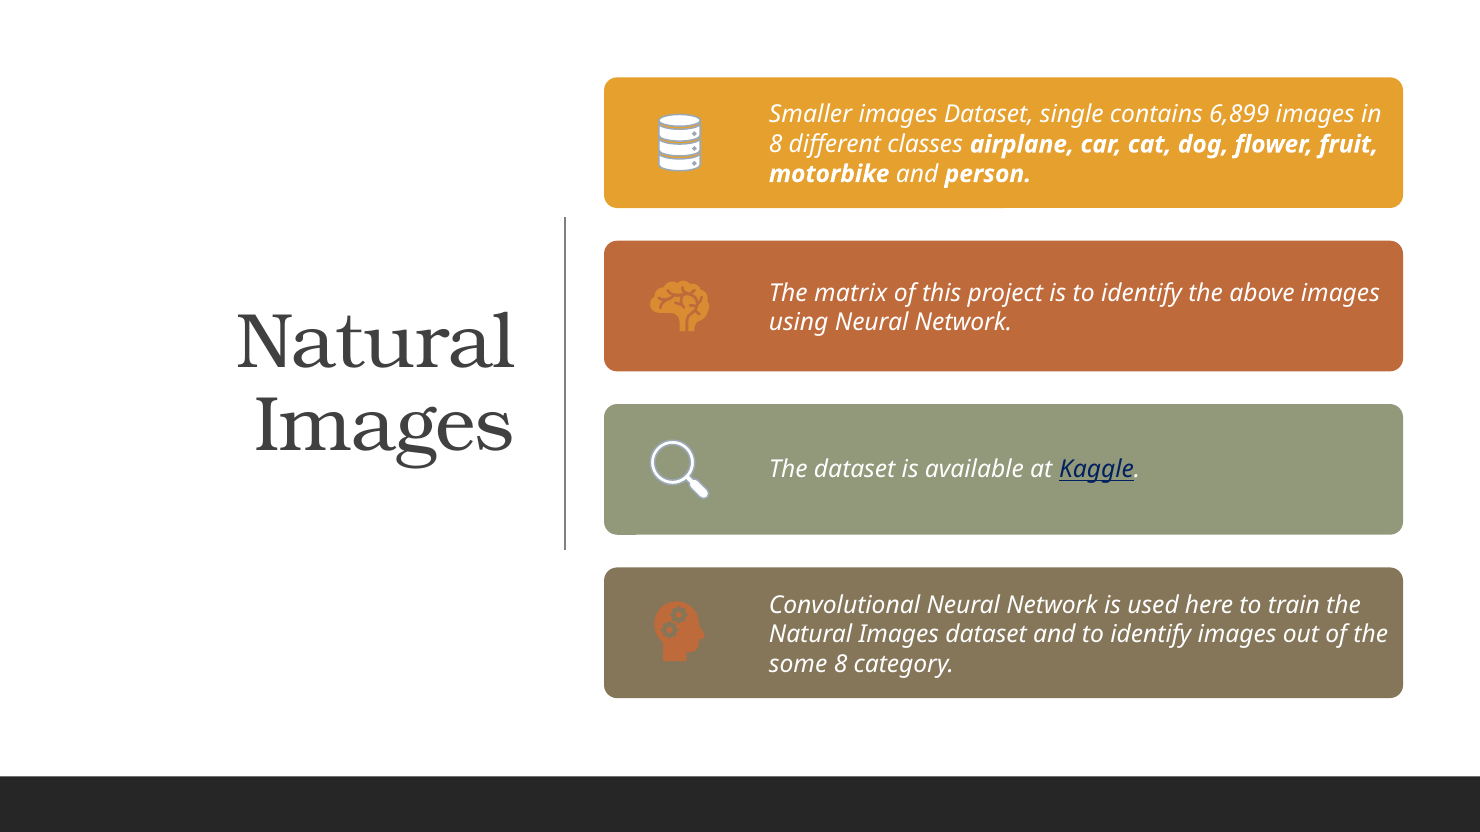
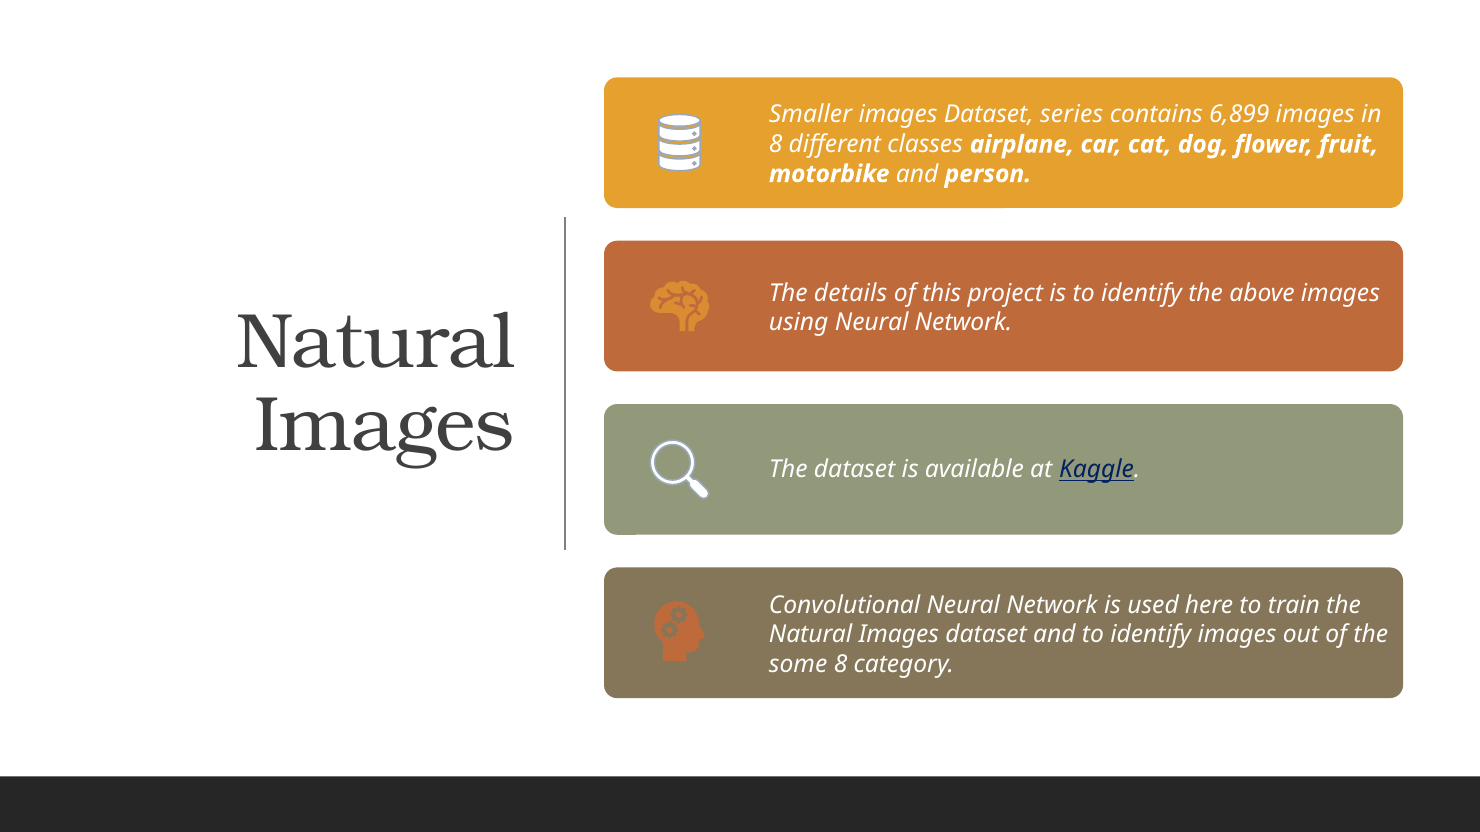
single: single -> series (1072, 115)
matrix: matrix -> details (851, 293)
